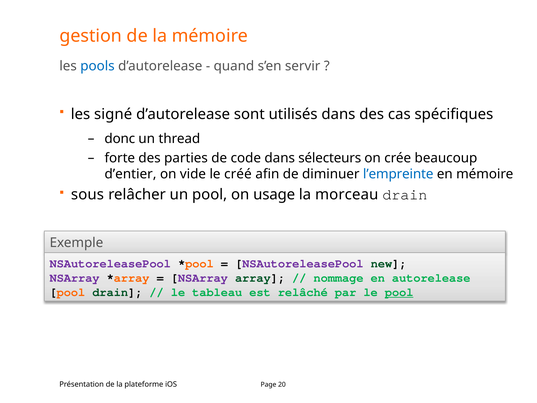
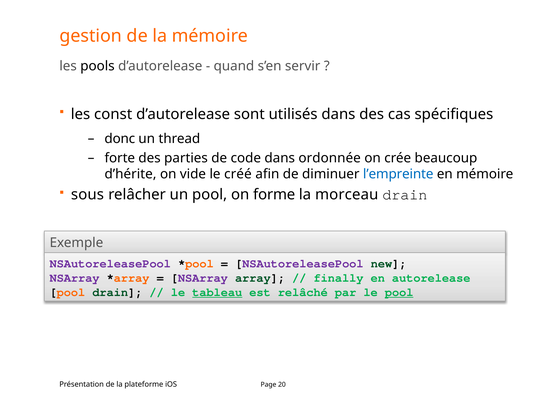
pools colour: blue -> black (97, 66)
signé: signé -> const (113, 114)
sélecteurs: sélecteurs -> ordonnée (330, 158)
d’entier: d’entier -> d’hérite (130, 174)
usage: usage -> forme (274, 195)
nommage: nommage -> finally (339, 278)
tableau underline: none -> present (217, 292)
